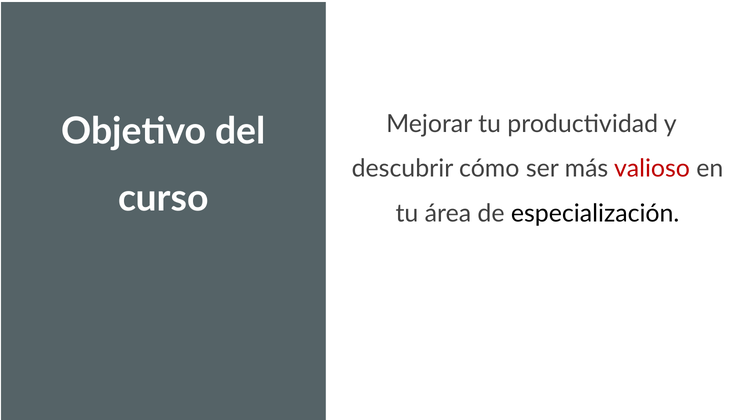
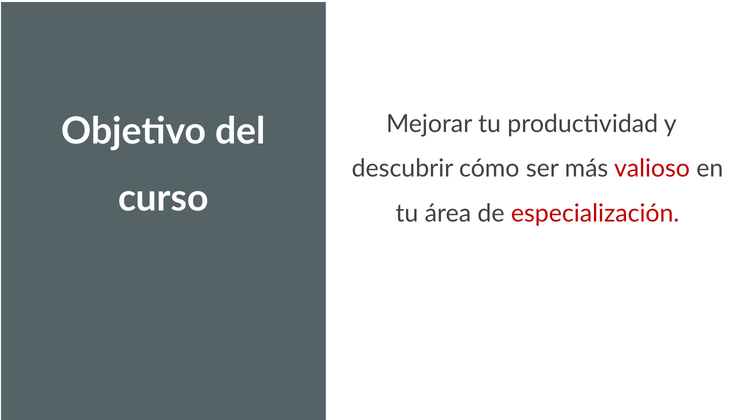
especialización colour: black -> red (595, 214)
